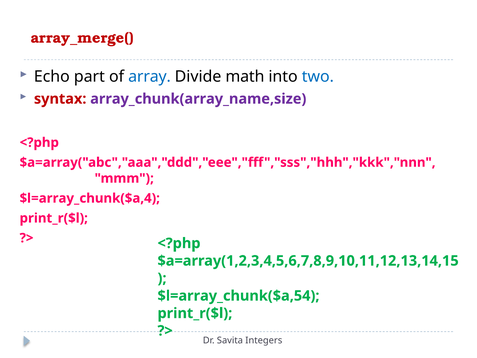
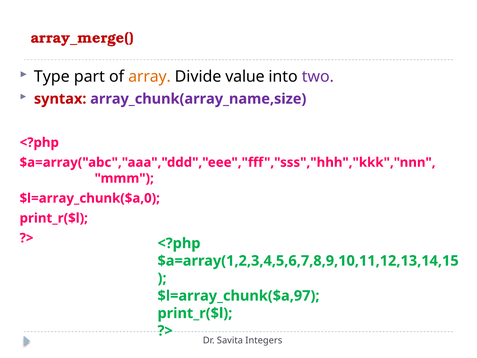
Echo: Echo -> Type (52, 77)
array colour: blue -> orange (149, 77)
math: math -> value (245, 77)
two colour: blue -> purple (318, 77)
$l=array_chunk($a,4: $l=array_chunk($a,4 -> $l=array_chunk($a,0 (90, 198)
$l=array_chunk($a,54: $l=array_chunk($a,54 -> $l=array_chunk($a,97 (238, 296)
